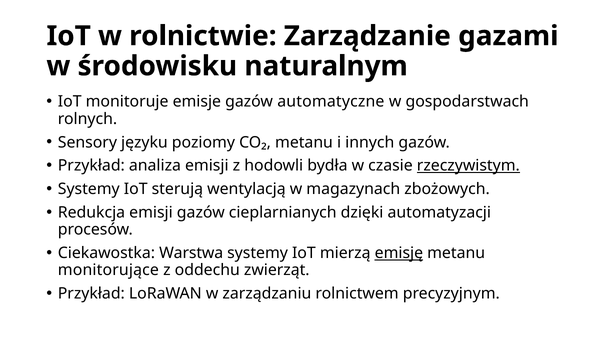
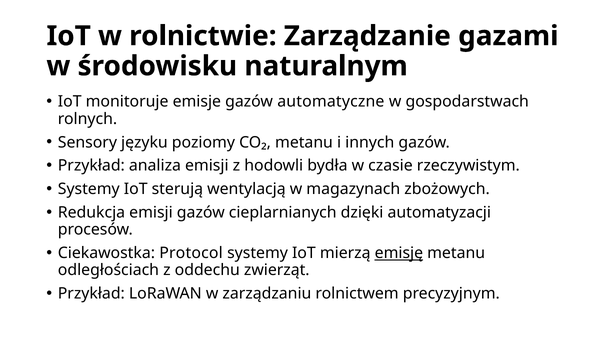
rzeczywistym underline: present -> none (468, 166)
Warstwa: Warstwa -> Protocol (191, 254)
monitorujące: monitorujące -> odległościach (108, 271)
